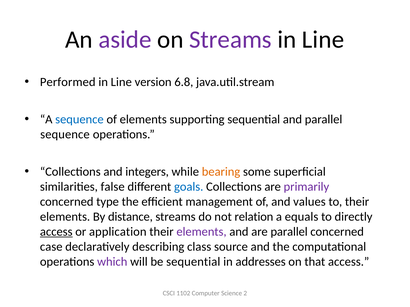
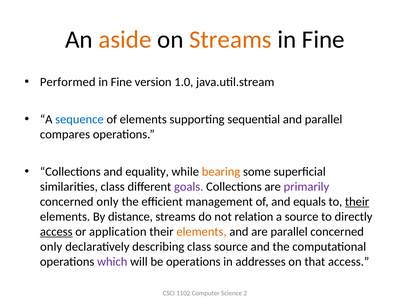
aside colour: purple -> orange (125, 40)
Streams colour: purple -> orange (230, 40)
Line: Line -> Fine (323, 40)
Line: Line -> Fine (121, 82)
6.8: 6.8 -> 1.0 (184, 82)
sequence: sequence -> compares (65, 135)
integers: integers -> equality (147, 172)
similarities false: false -> class (113, 187)
goals colour: blue -> purple (189, 187)
type: type -> only (108, 202)
values: values -> equals (310, 202)
their underline: none -> present (357, 202)
a equals: equals -> source (302, 217)
elements colour: purple -> orange (201, 232)
case: case -> only (51, 247)
be sequential: sequential -> operations (193, 262)
